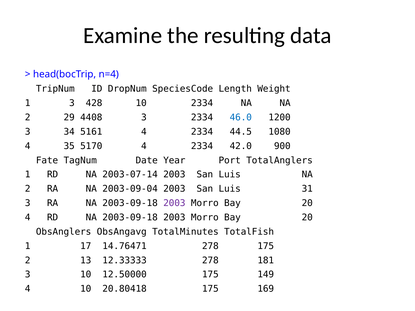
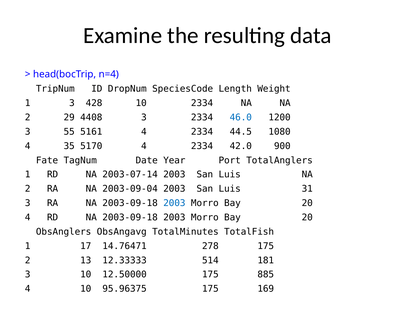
34: 34 -> 55 (69, 132)
2003 colour: purple -> blue (174, 203)
12.33333 278: 278 -> 514 (210, 261)
149: 149 -> 885 (266, 275)
20.80418: 20.80418 -> 95.96375 (125, 289)
